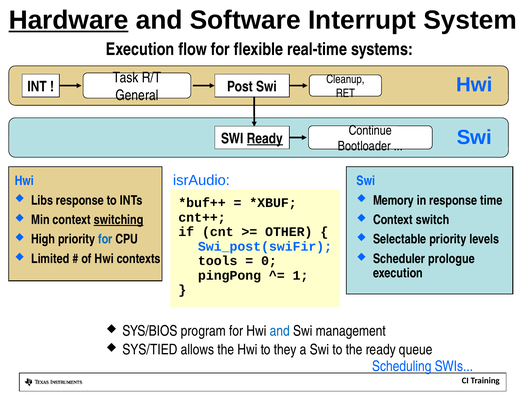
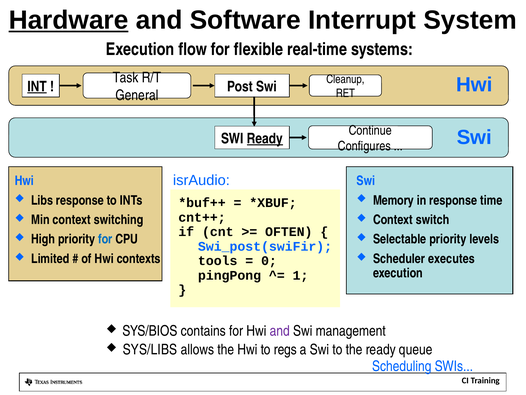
INT underline: none -> present (37, 86)
Bootloader: Bootloader -> Configures (364, 146)
switching underline: present -> none (119, 220)
OTHER: OTHER -> OFTEN (289, 232)
prologue: prologue -> executes (451, 258)
program: program -> contains (203, 330)
and colour: blue -> purple (280, 330)
SYS/TIED: SYS/TIED -> SYS/LIBS (150, 349)
they: they -> regs (285, 349)
